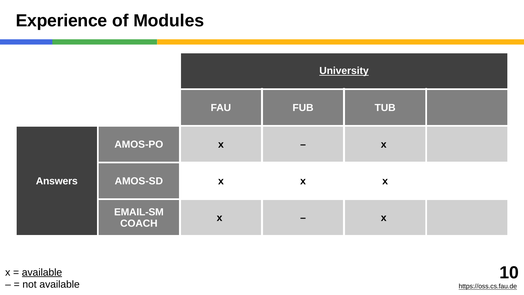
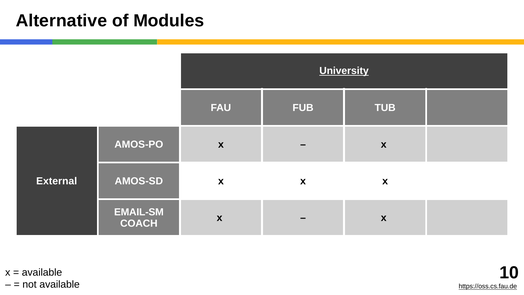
Experience: Experience -> Alternative (61, 21)
Answers: Answers -> External (57, 181)
available underline: present -> none (42, 272)
